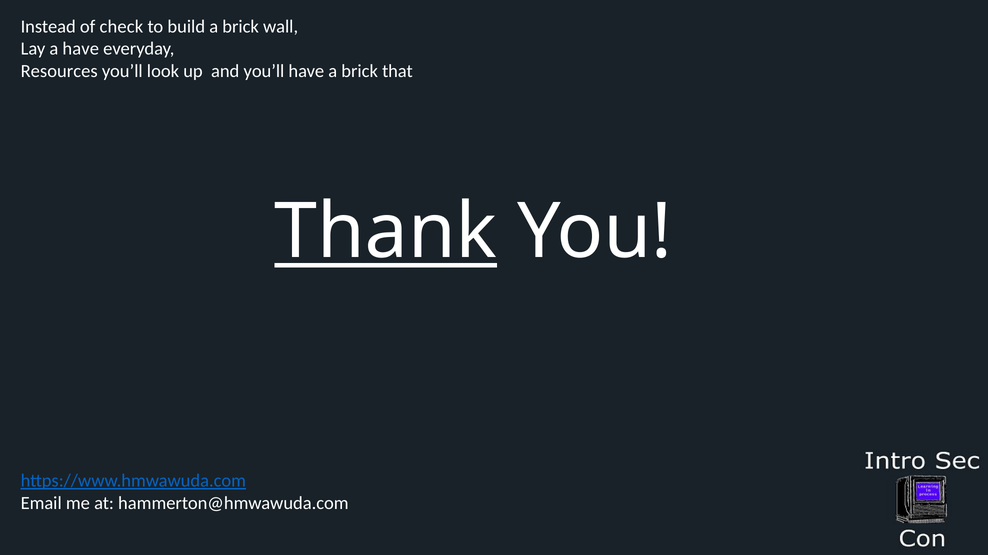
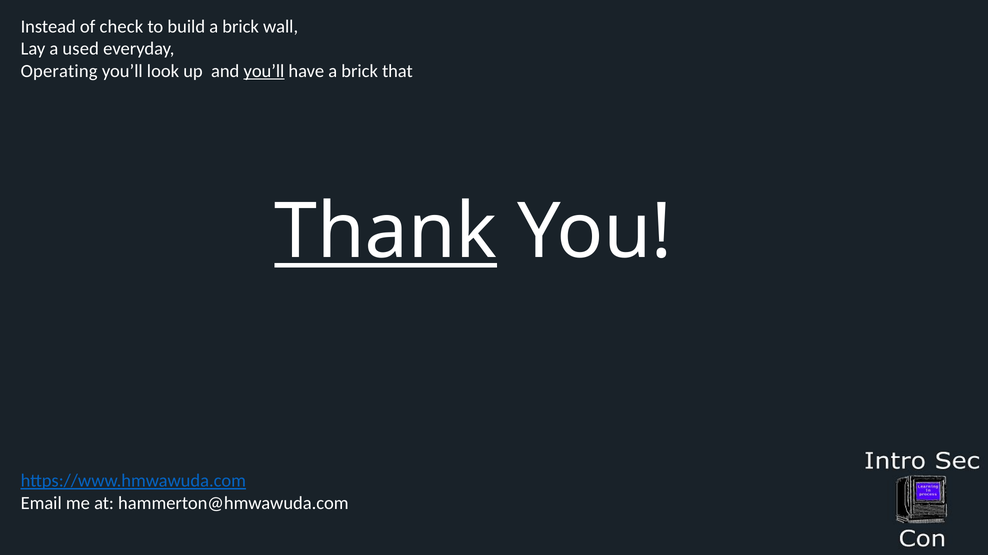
a have: have -> used (81, 49)
Resources: Resources -> Operating (59, 71)
you’ll underline: none -> present (264, 71)
